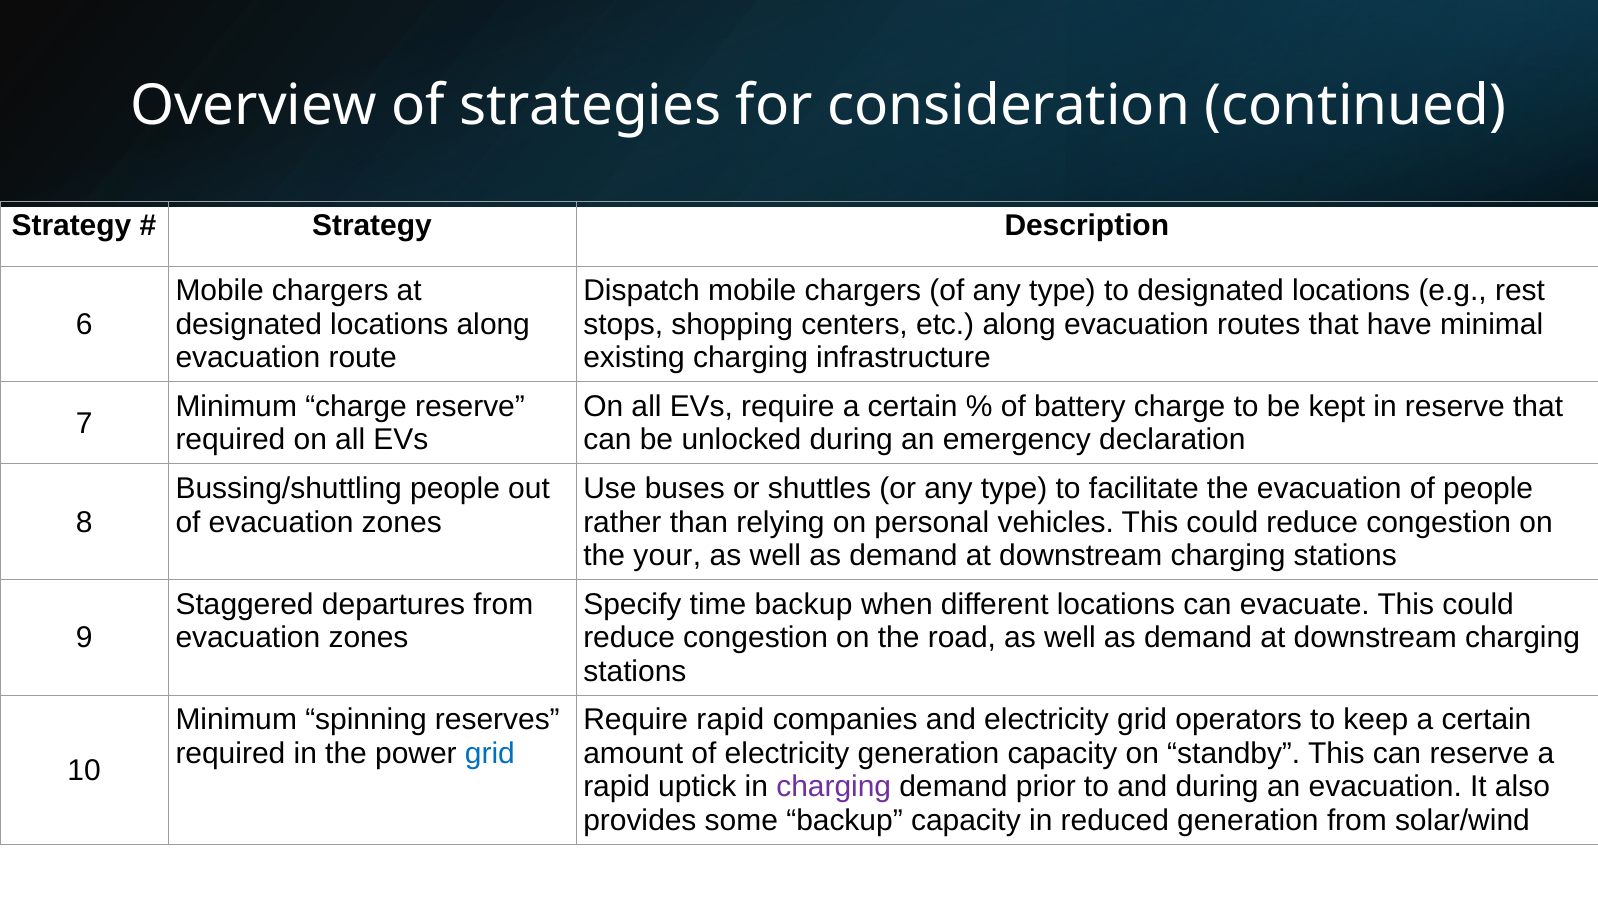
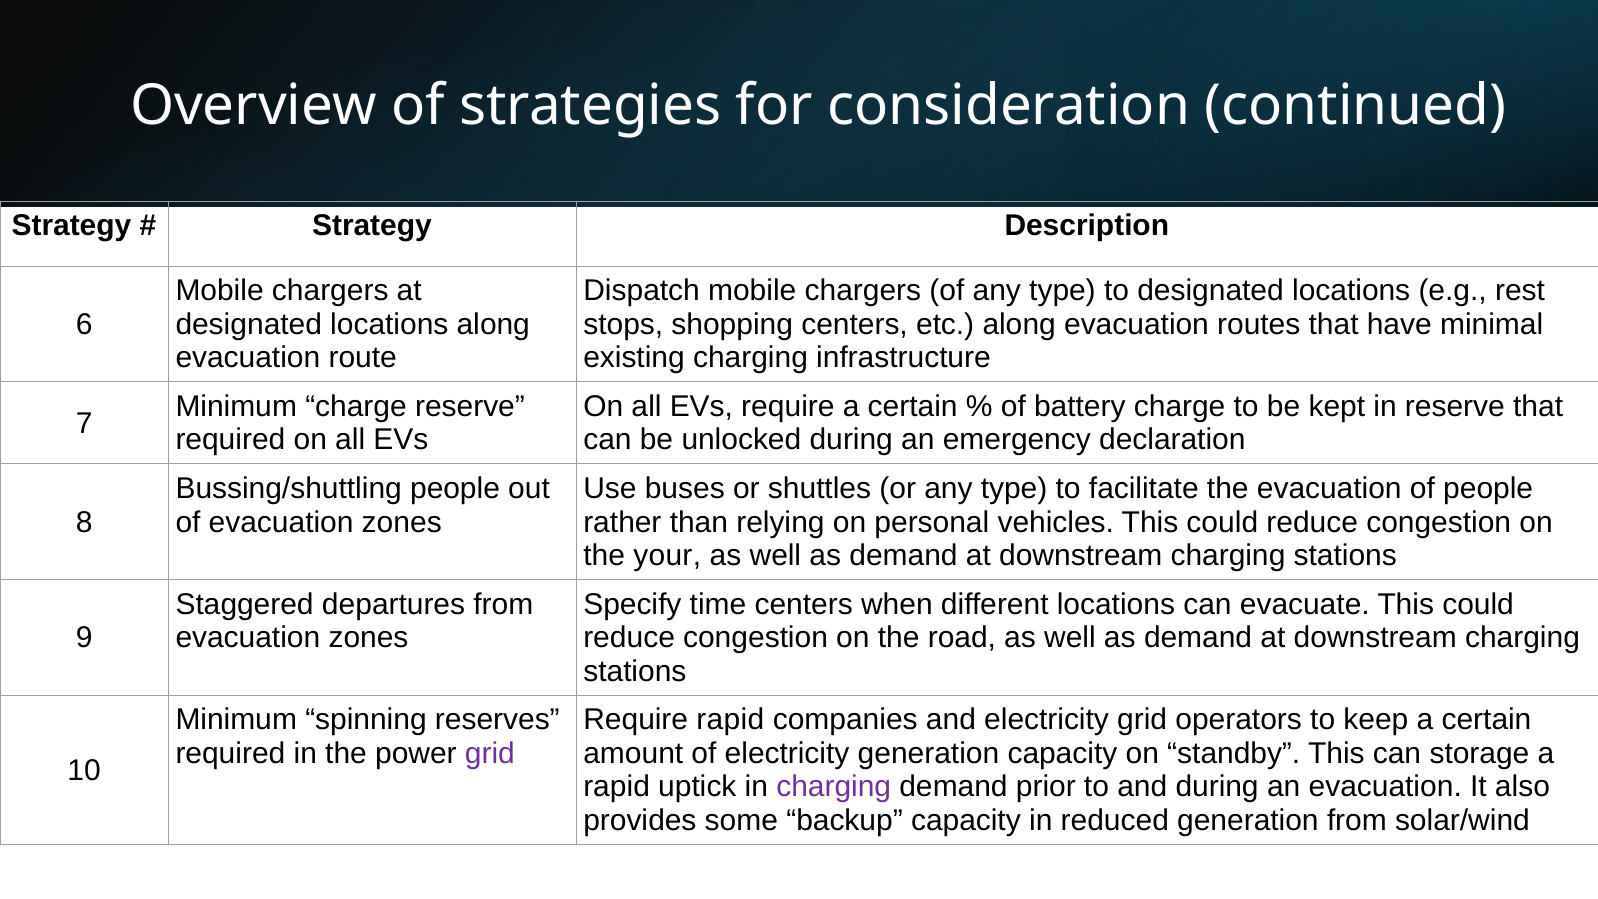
time backup: backup -> centers (804, 604)
grid colour: blue -> purple (490, 753)
can reserve: reserve -> storage (1479, 753)
